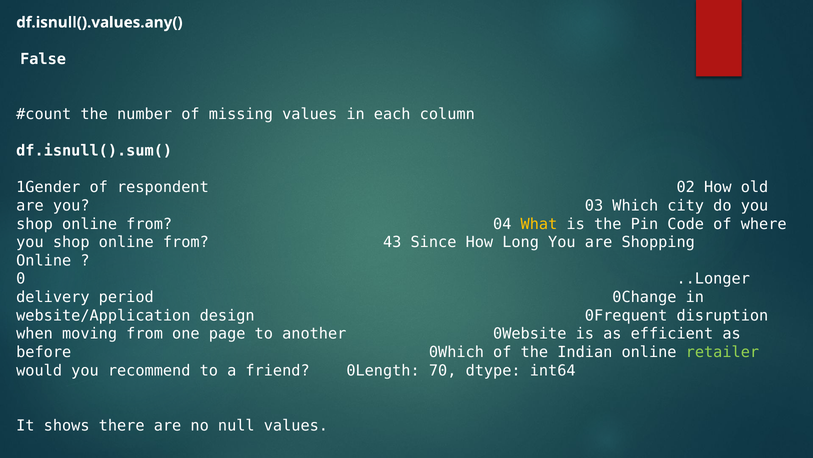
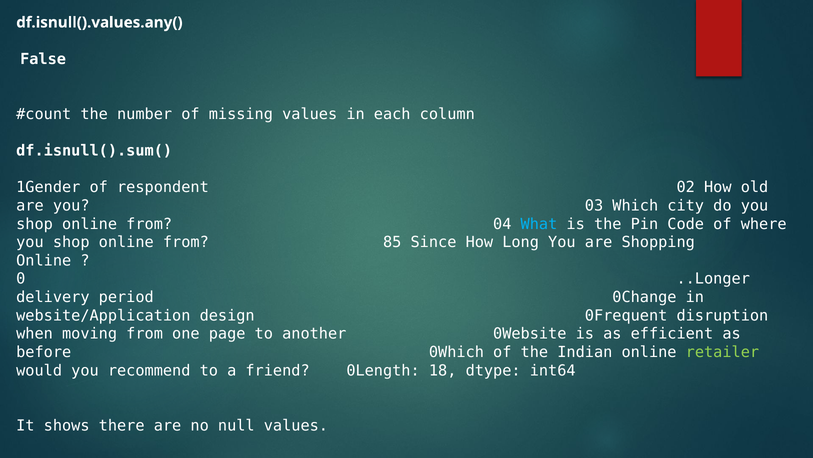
What colour: yellow -> light blue (539, 224)
43: 43 -> 85 (392, 242)
70: 70 -> 18 (443, 370)
